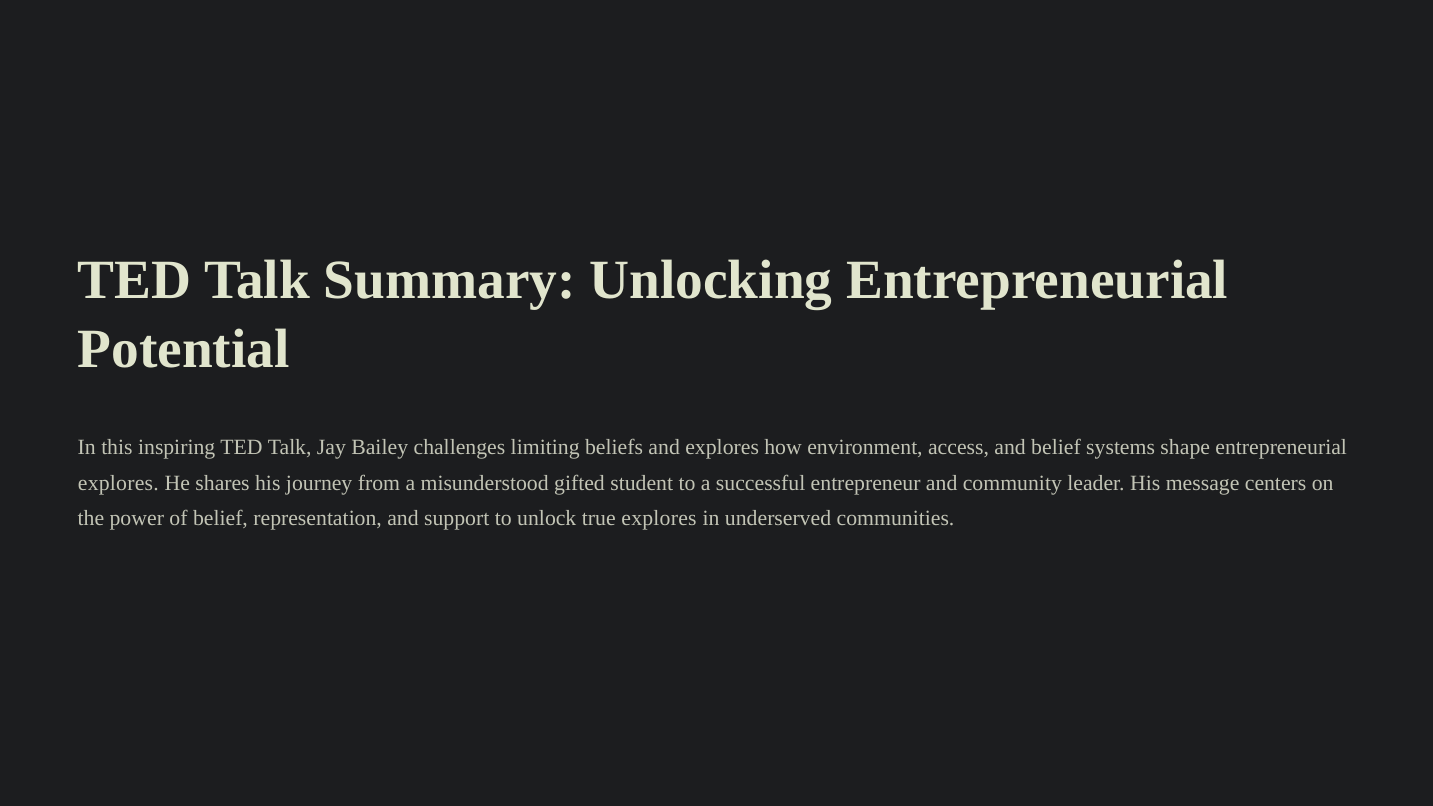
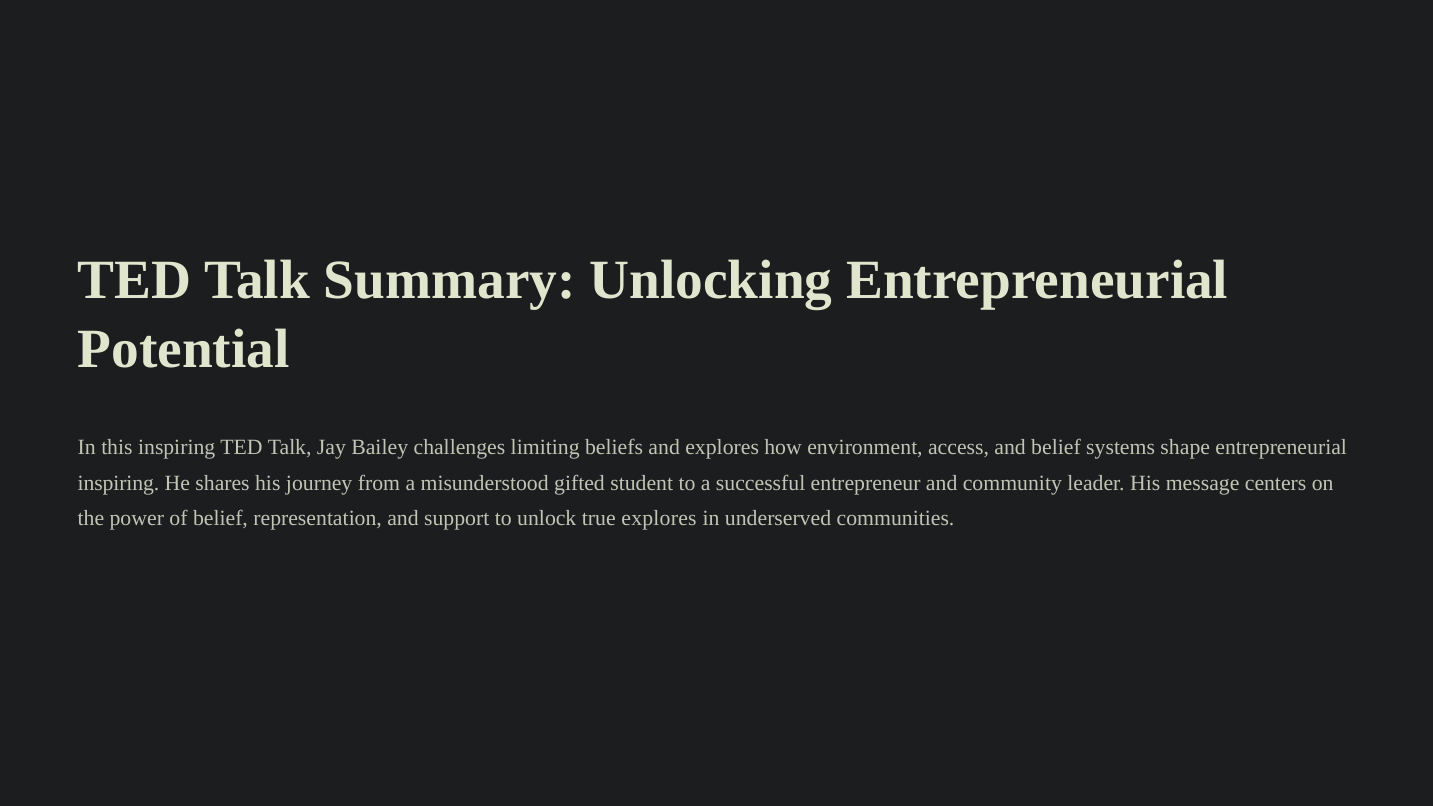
explores: explores -> inspiring (118, 483)
